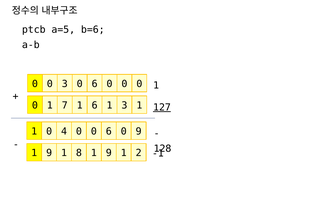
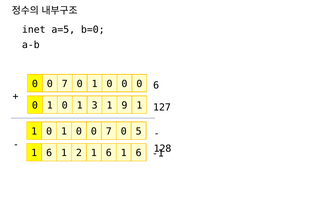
ptcb: ptcb -> inet (34, 30)
b=6: b=6 -> b=0 (93, 30)
3: 3 -> 7 (65, 84)
6: 6 -> 1 (95, 84)
0 0 1: 1 -> 6 (156, 86)
7: 7 -> 0 (65, 106)
1 6: 6 -> 3 (95, 106)
1 3: 3 -> 9 (124, 106)
127 underline: present -> none (162, 108)
4: 4 -> 1 (64, 132)
6: 6 -> 7 (109, 132)
0 9: 9 -> 5 (139, 132)
9: 9 -> 6 (49, 153)
8: 8 -> 2 (79, 153)
9: 9 -> 6 (109, 153)
2: 2 -> 6 (139, 153)
